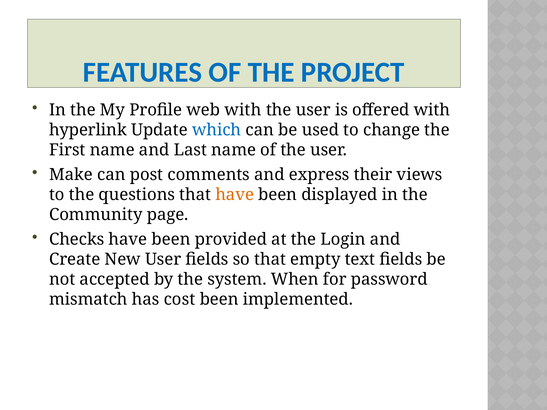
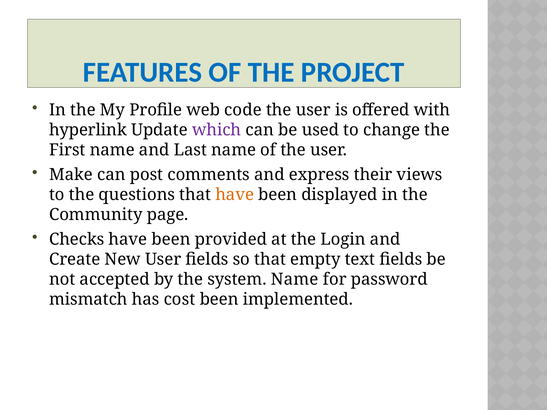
web with: with -> code (243, 110)
which colour: blue -> purple (217, 130)
system When: When -> Name (295, 280)
